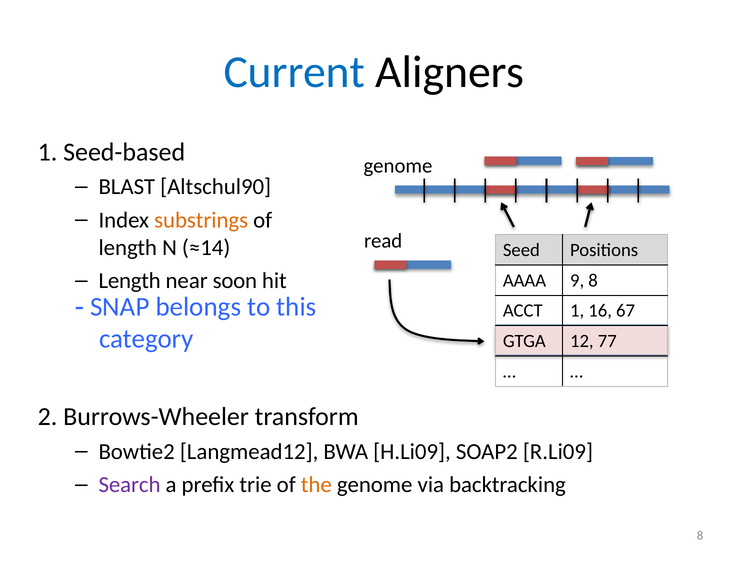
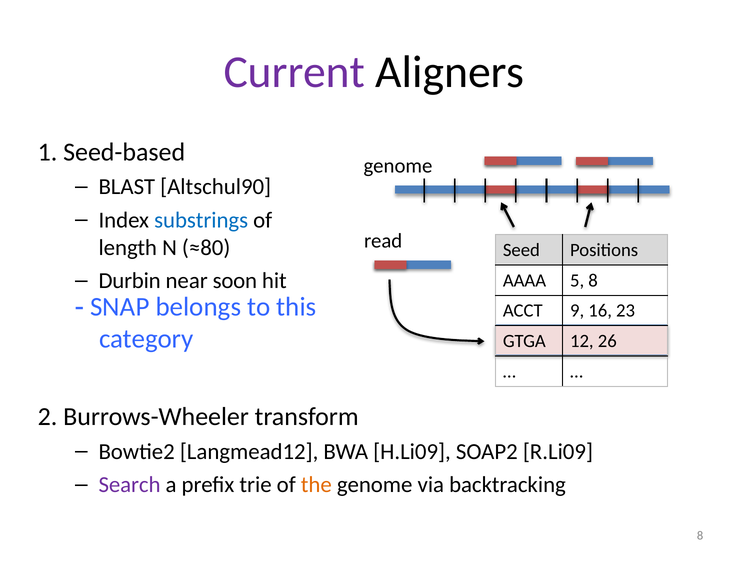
Current colour: blue -> purple (294, 72)
substrings colour: orange -> blue (201, 220)
≈14: ≈14 -> ≈80 (206, 248)
Length: Length -> Durbin (130, 281)
9: 9 -> 5 (577, 280)
ACCT 1: 1 -> 9 (577, 311)
67: 67 -> 23 (626, 311)
77: 77 -> 26 (607, 341)
